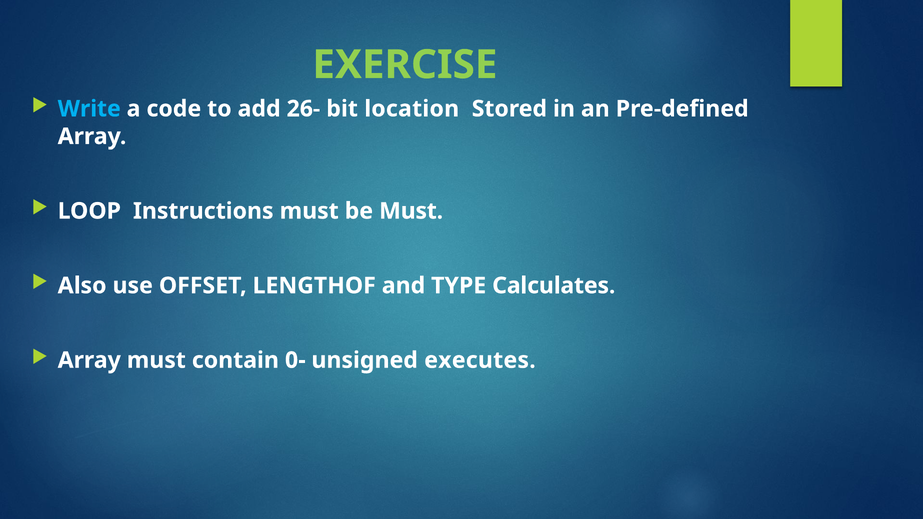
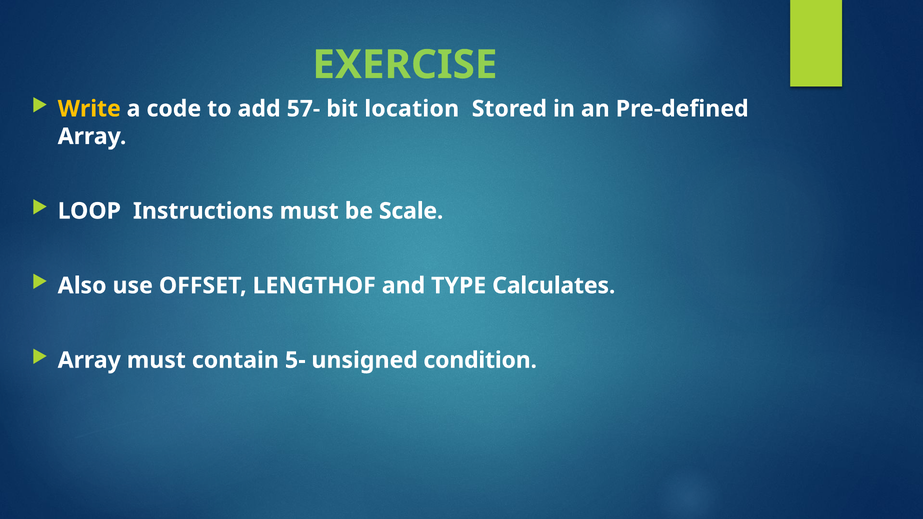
Write colour: light blue -> yellow (89, 109)
26-: 26- -> 57- (303, 109)
be Must: Must -> Scale (411, 211)
0-: 0- -> 5- (295, 360)
executes: executes -> condition (480, 360)
